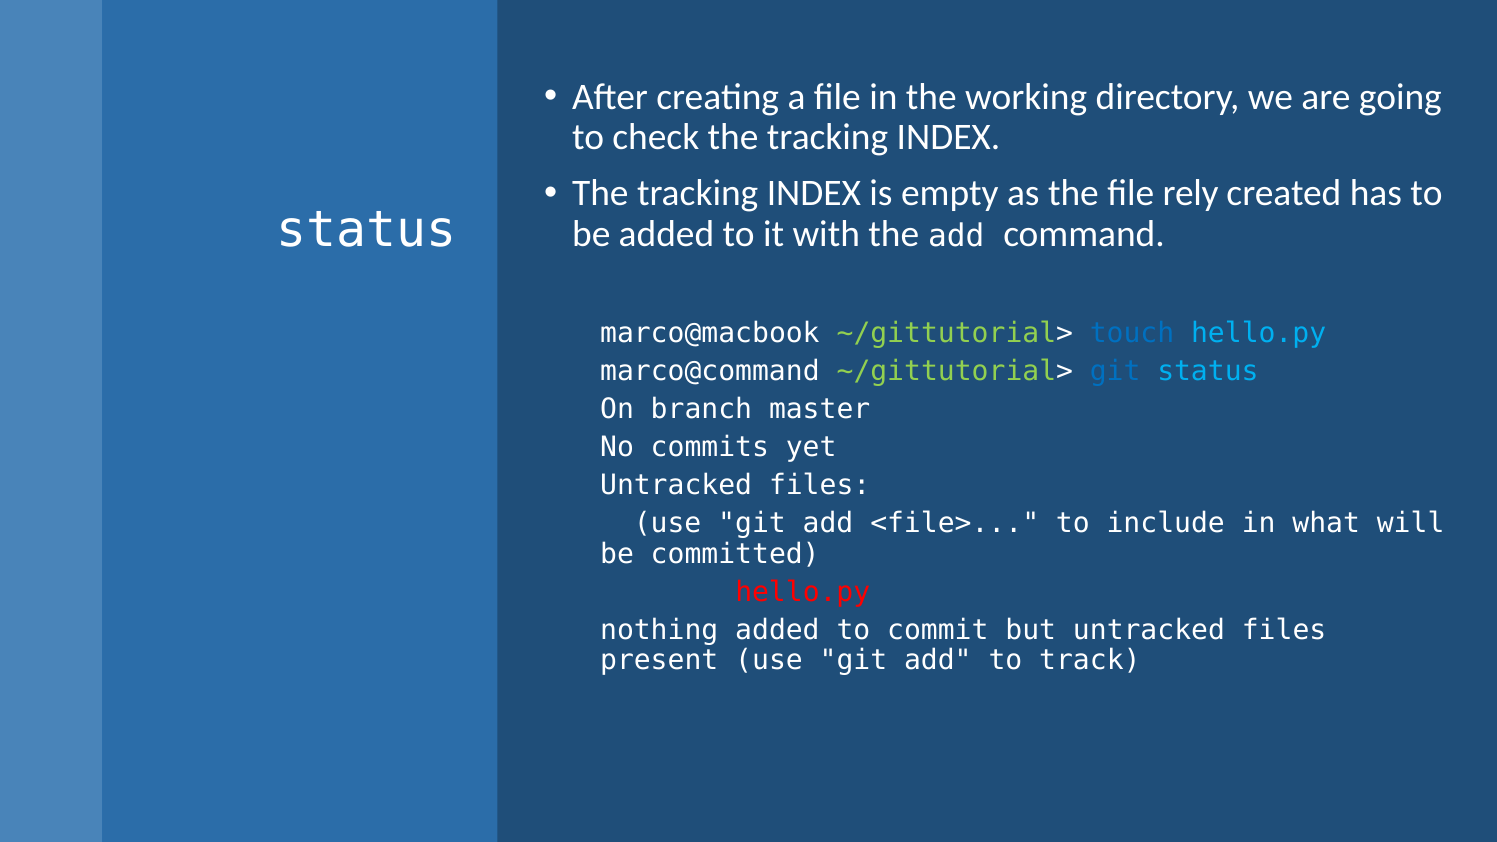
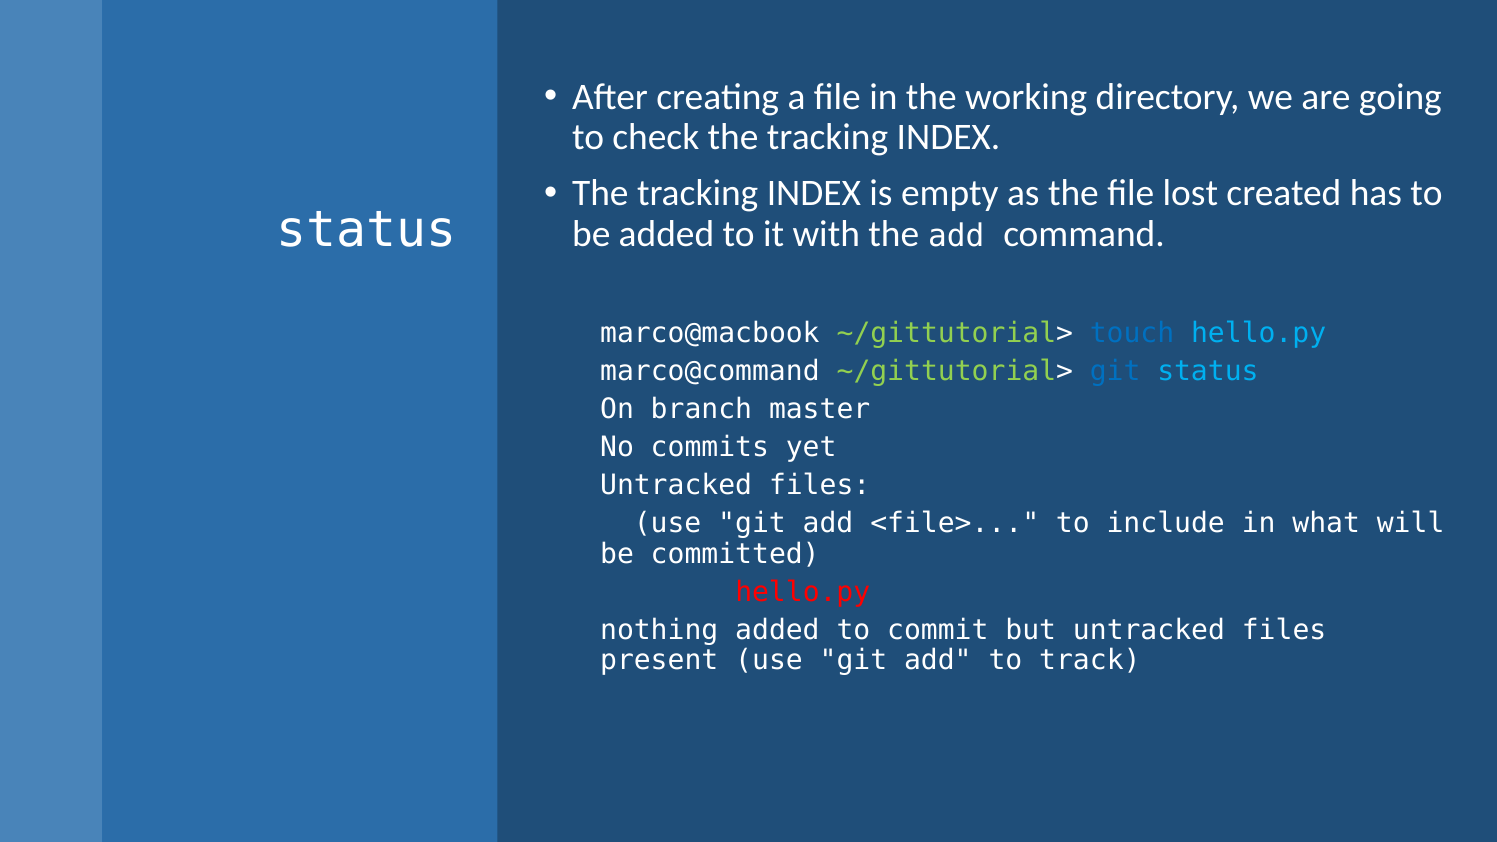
rely: rely -> lost (1190, 193)
